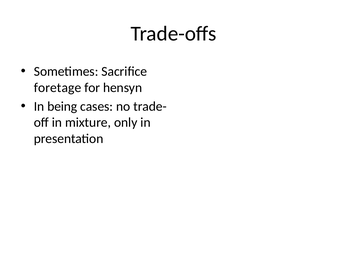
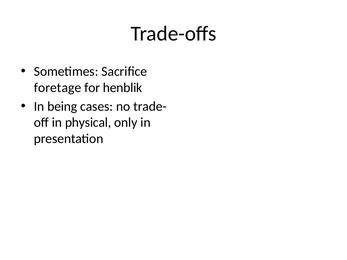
hensyn: hensyn -> henblik (123, 88)
mixture: mixture -> physical (88, 123)
